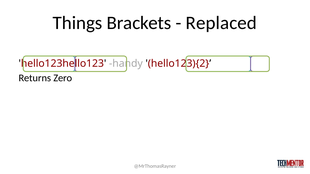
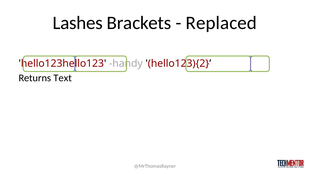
Things: Things -> Lashes (78, 23)
Zero: Zero -> Text (63, 78)
